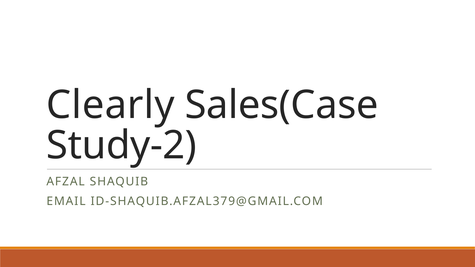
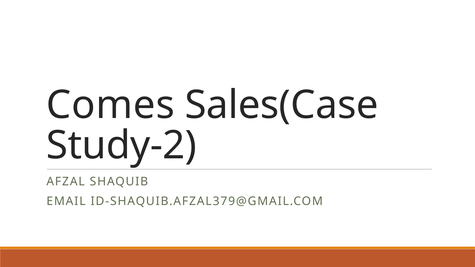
Clearly: Clearly -> Comes (110, 105)
